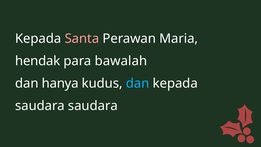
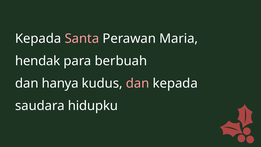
bawalah: bawalah -> berbuah (121, 61)
dan colour: light blue -> pink (138, 83)
saudara saudara: saudara -> hidupku (93, 106)
